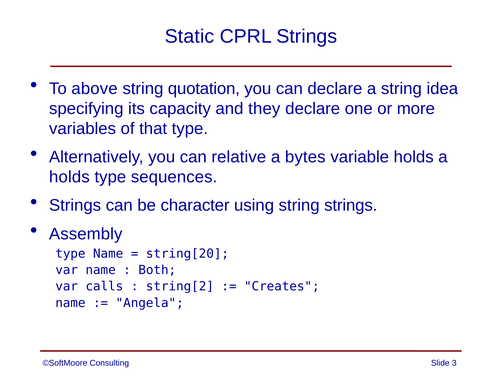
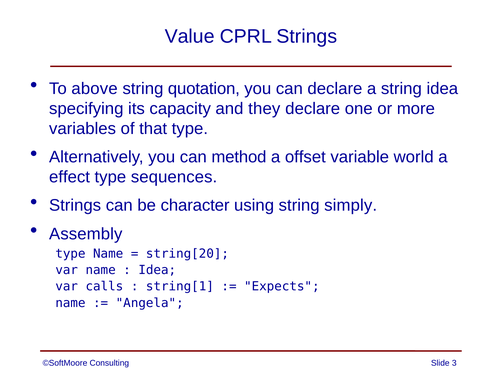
Static: Static -> Value (190, 37)
relative: relative -> method (239, 157)
bytes: bytes -> offset (305, 157)
variable holds: holds -> world (414, 157)
holds: holds -> effect (69, 177)
string strings: strings -> simply (351, 206)
Both: Both -> Idea (157, 270)
string[2: string[2 -> string[1 (180, 287)
Creates: Creates -> Expects (282, 287)
